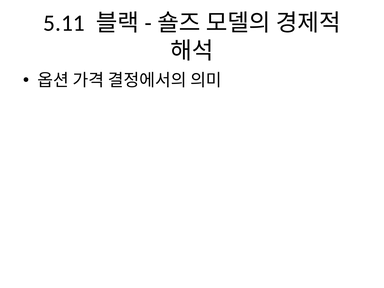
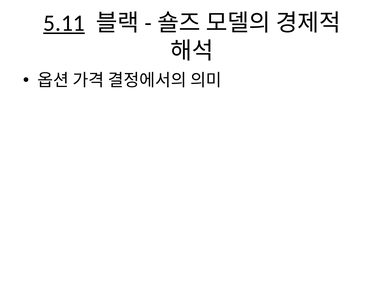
5.11 underline: none -> present (64, 23)
